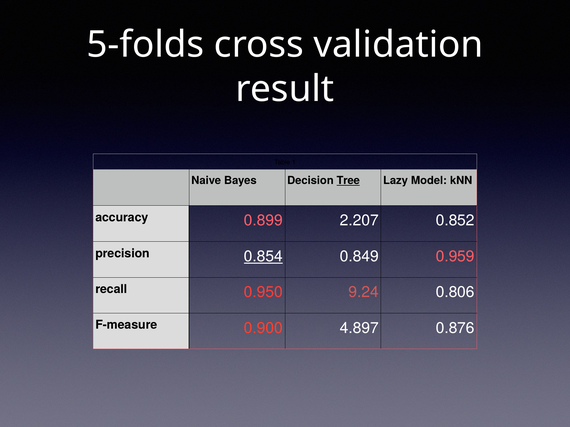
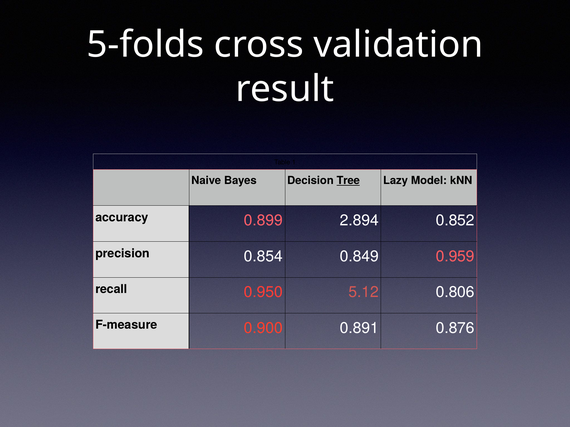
2.207: 2.207 -> 2.894 (359, 221)
0.854 underline: present -> none (263, 257)
9.24: 9.24 -> 5.12 (364, 292)
4.897: 4.897 -> 0.891 (359, 328)
